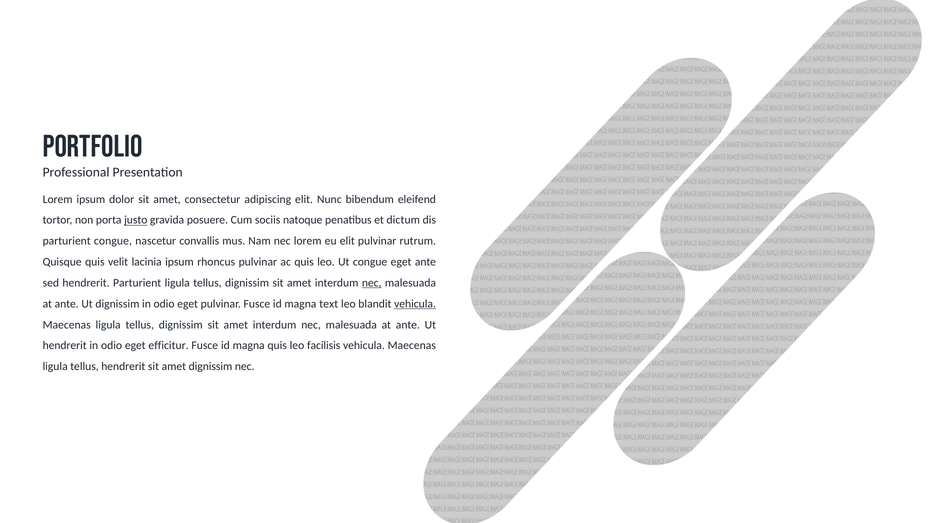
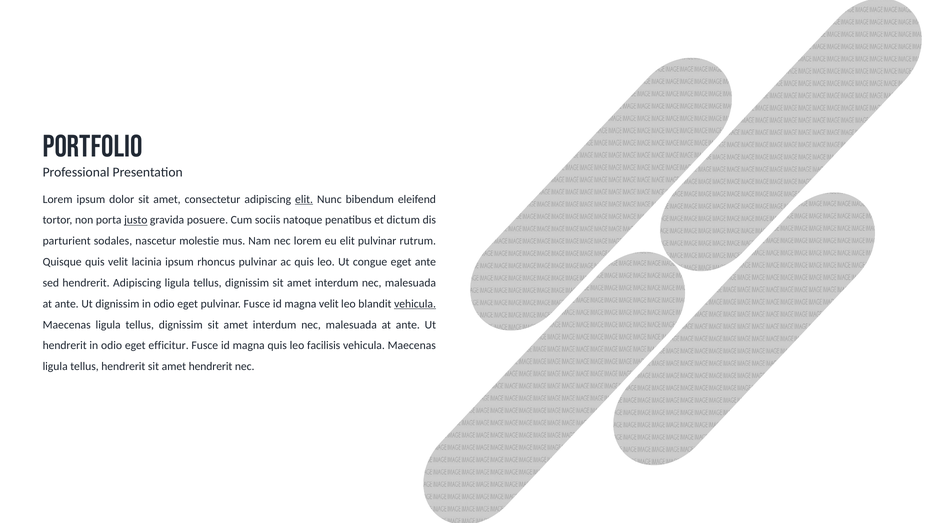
elit underline: none -> present (304, 199)
parturient congue: congue -> sodales (113, 241)
convallis: convallis -> molestie (199, 241)
hendrerit Parturient: Parturient -> Adipiscing (137, 283)
nec underline: present -> none (372, 283)
magna text: text -> velit (329, 304)
amet dignissim: dignissim -> hendrerit (211, 367)
